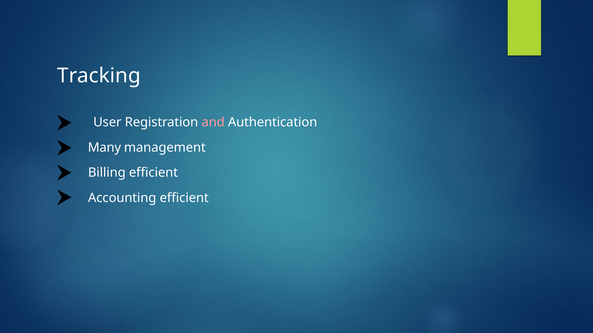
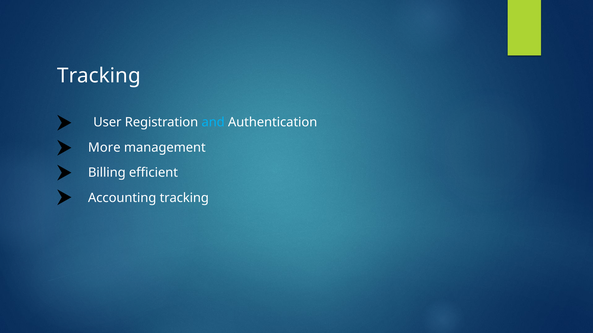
and colour: pink -> light blue (213, 122)
Many: Many -> More (104, 148)
Accounting efficient: efficient -> tracking (184, 198)
